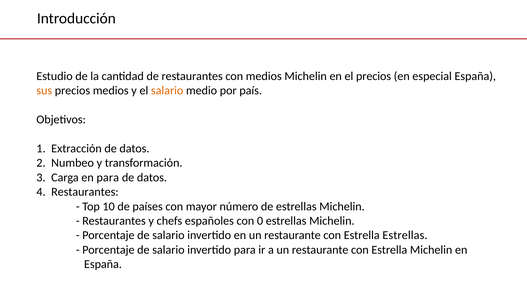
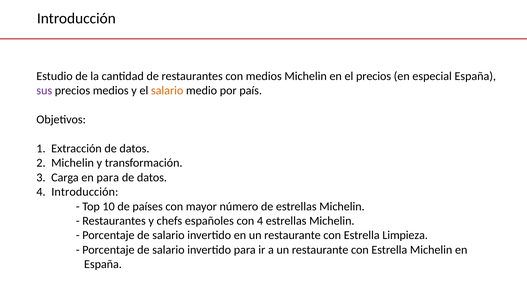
sus colour: orange -> purple (44, 91)
Numbeo: Numbeo -> Michelin (73, 163)
Restaurantes: Restaurantes -> Introducción (85, 192)
con 0: 0 -> 4 (260, 221)
Estrella Estrellas: Estrellas -> Limpieza (405, 236)
